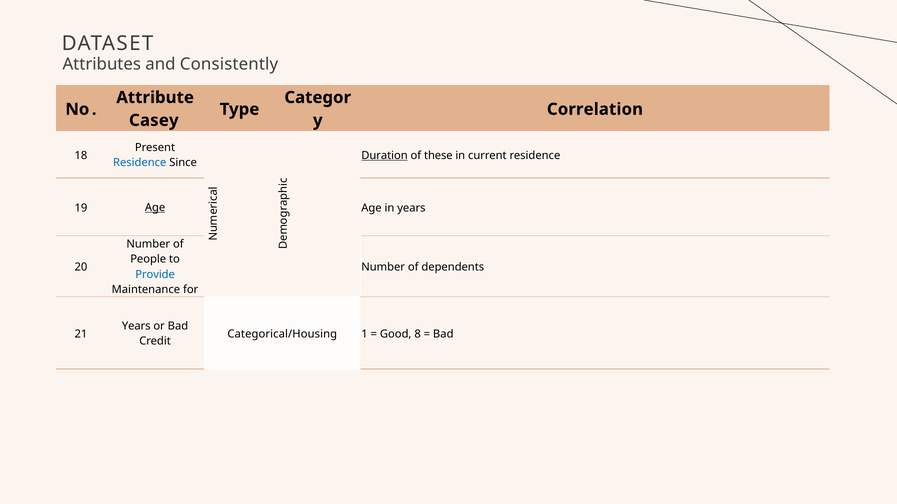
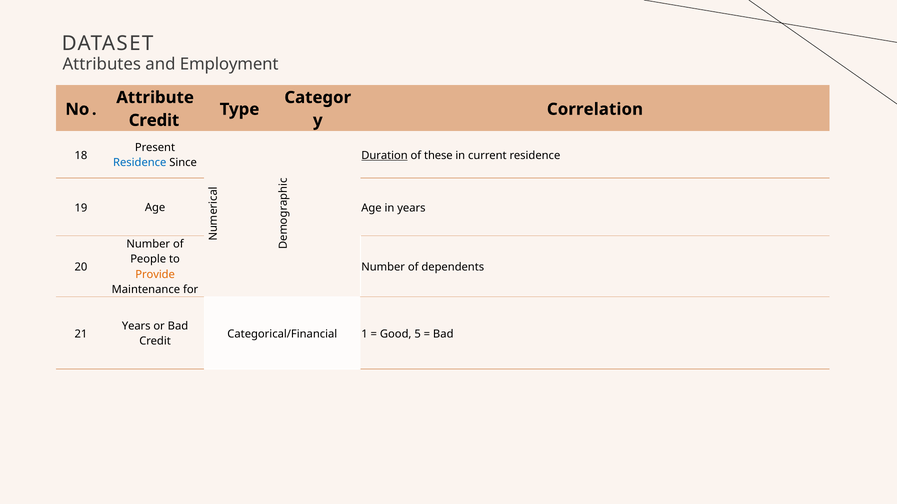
Consistently: Consistently -> Employment (229, 64)
Casey: Casey -> Credit (154, 120)
Age underline: present -> none (155, 208)
Provide colour: blue -> orange (155, 275)
Categorical/Housing: Categorical/Housing -> Categorical/Financial (282, 334)
8: 8 -> 5 (418, 334)
